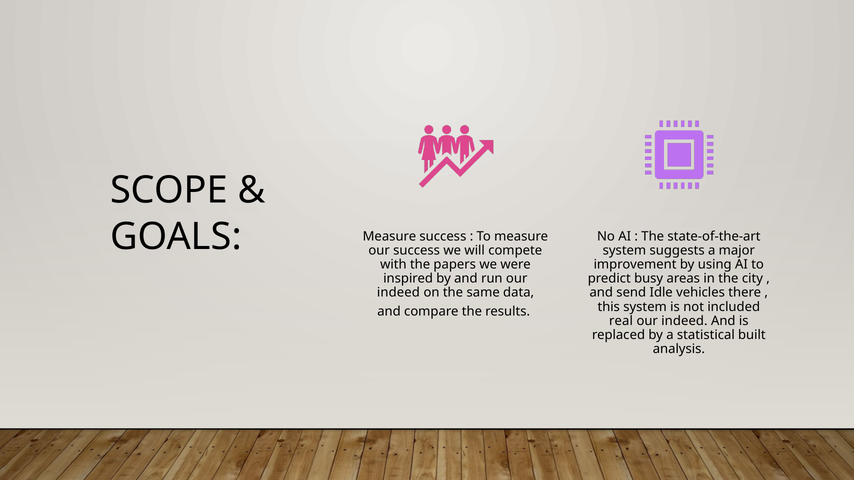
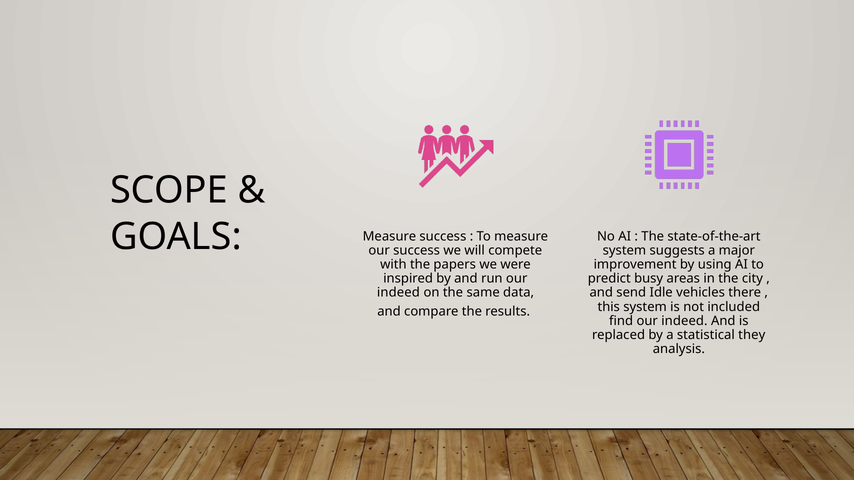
real: real -> find (621, 321)
built: built -> they (752, 335)
